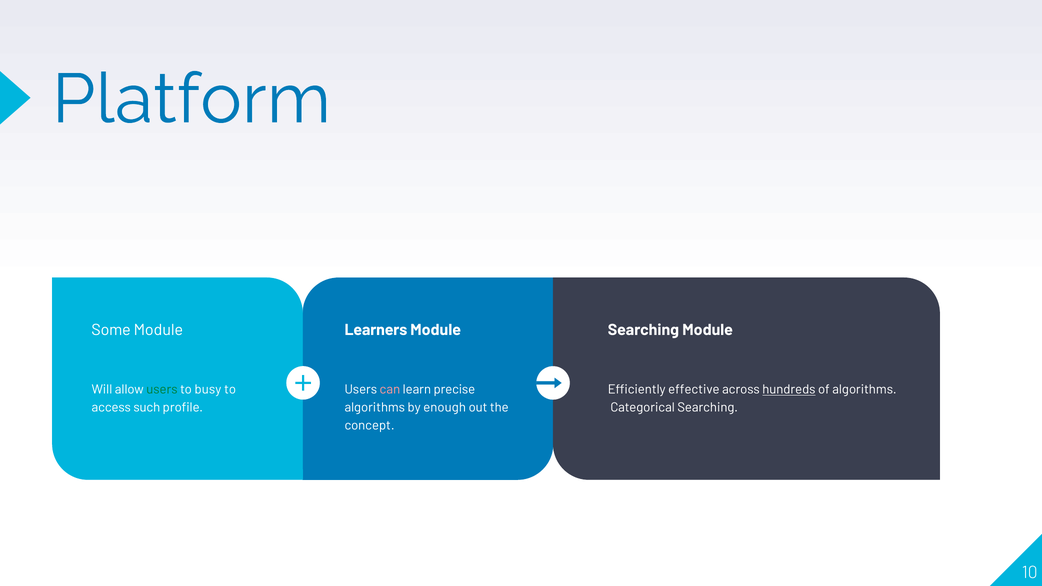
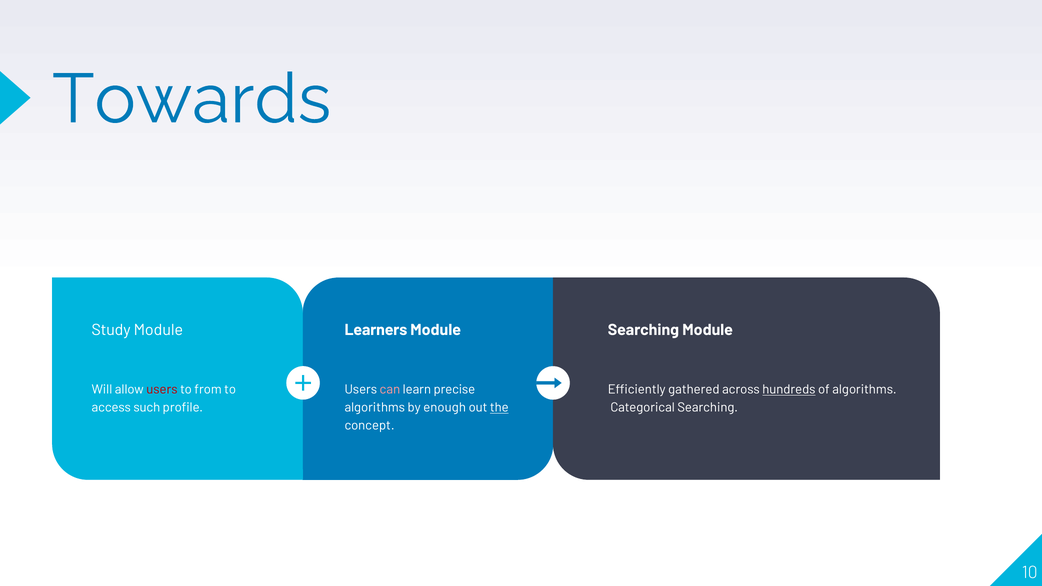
Platform: Platform -> Towards (192, 99)
Some: Some -> Study (111, 330)
users colour: green -> red (162, 390)
busy: busy -> from (208, 390)
effective: effective -> gathered (694, 390)
the underline: none -> present (499, 408)
